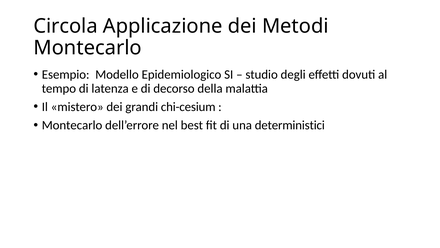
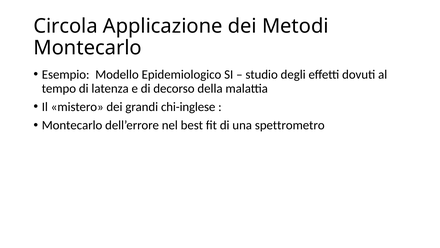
chi-cesium: chi-cesium -> chi-inglese (188, 107)
deterministici: deterministici -> spettrometro (290, 125)
